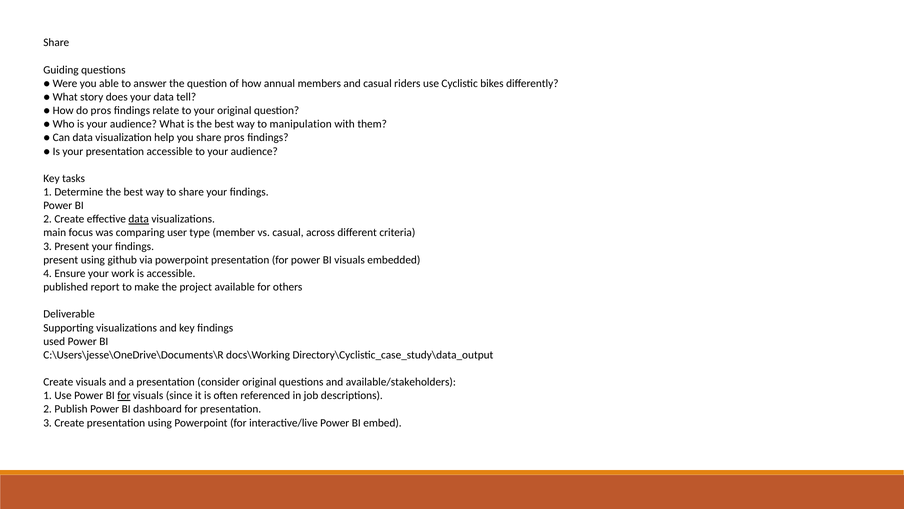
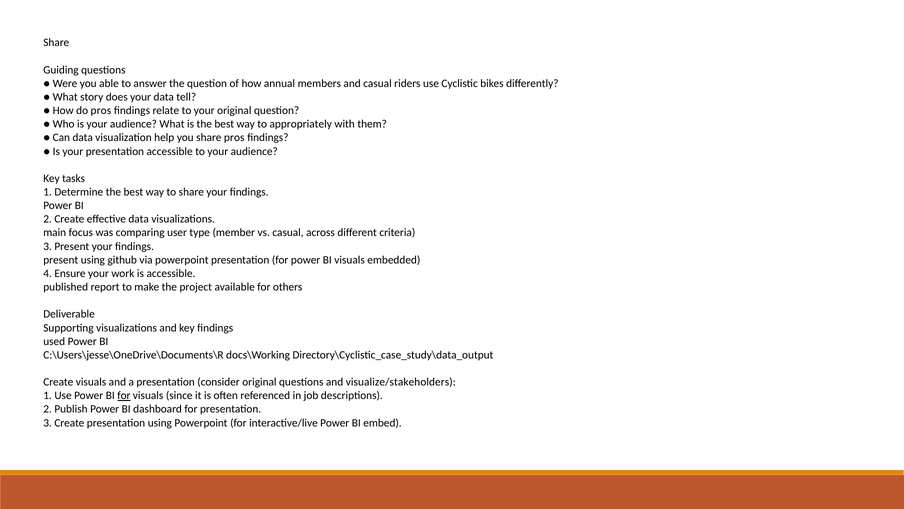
manipulation: manipulation -> appropriately (301, 124)
data underline: present -> none (139, 219)
available/stakeholders: available/stakeholders -> visualize/stakeholders (401, 382)
